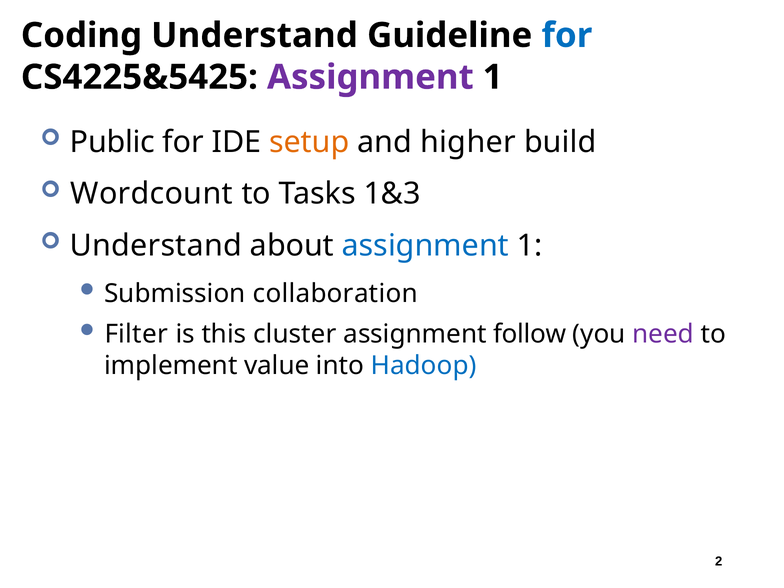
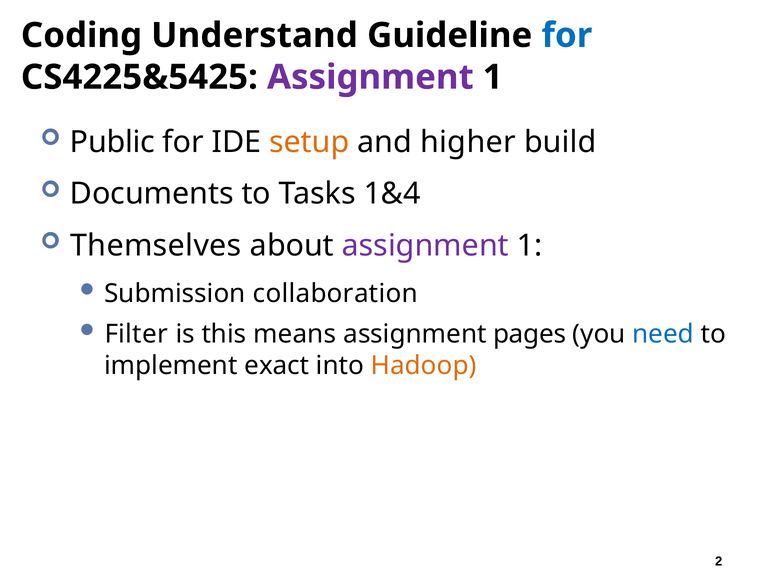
Wordcount: Wordcount -> Documents (152, 194)
1&3: 1&3 -> 1&4 (392, 194)
Understand: Understand -> Themselves (156, 246)
assignment colour: blue -> purple (425, 246)
cluster: cluster -> means (295, 334)
follow: follow -> pages (530, 334)
need colour: purple -> blue (663, 334)
value: value -> exact (277, 365)
Hadoop colour: blue -> orange (424, 365)
